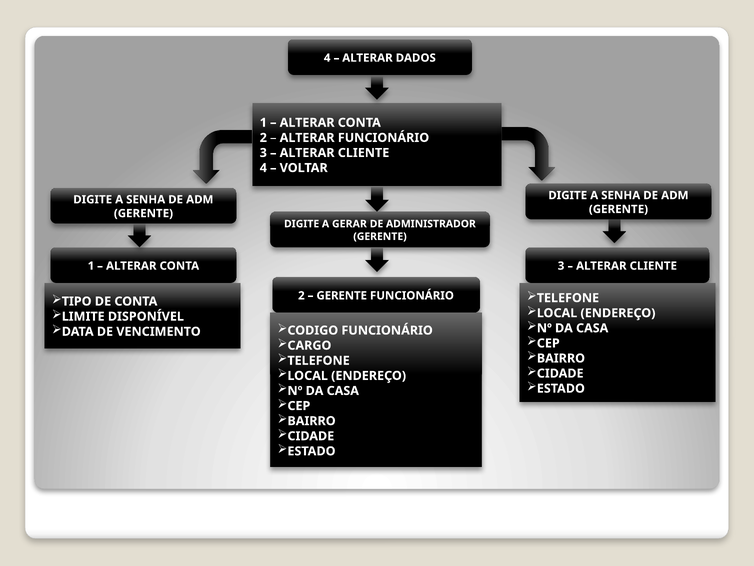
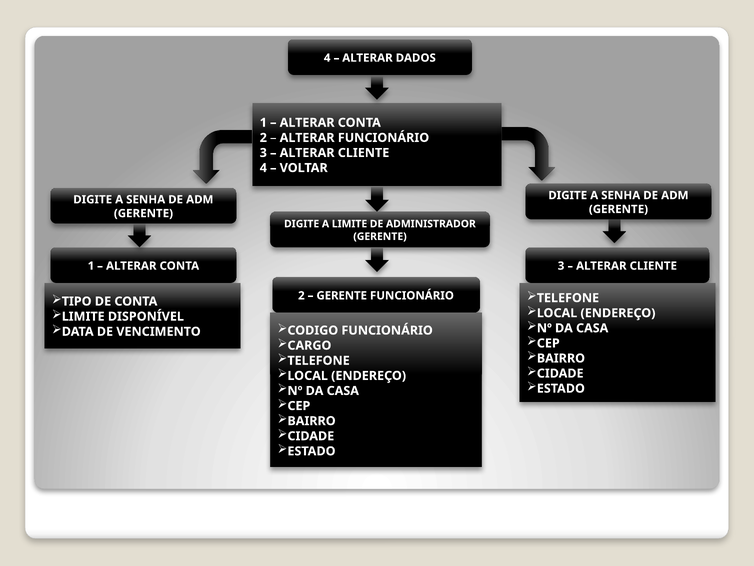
A GERAR: GERAR -> LIMITE (350, 224)
